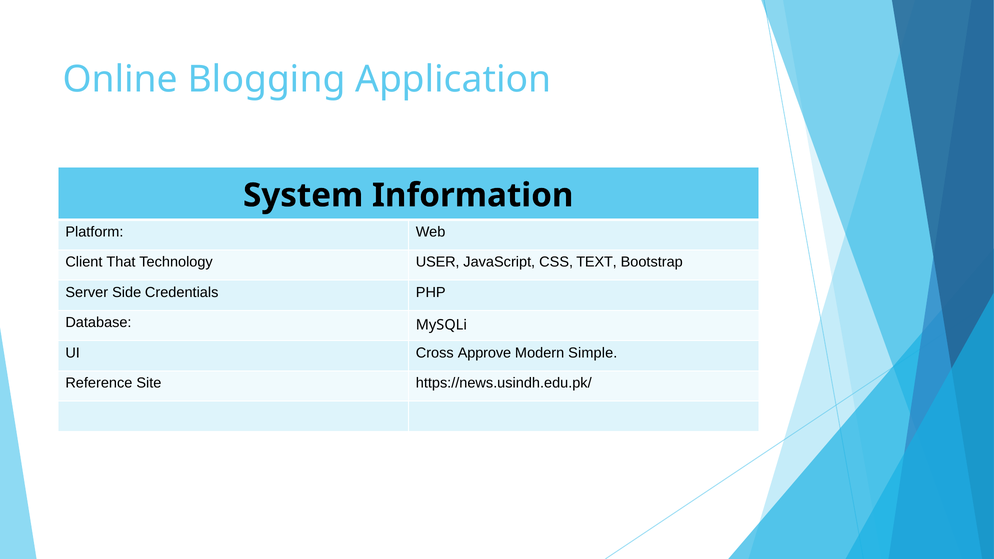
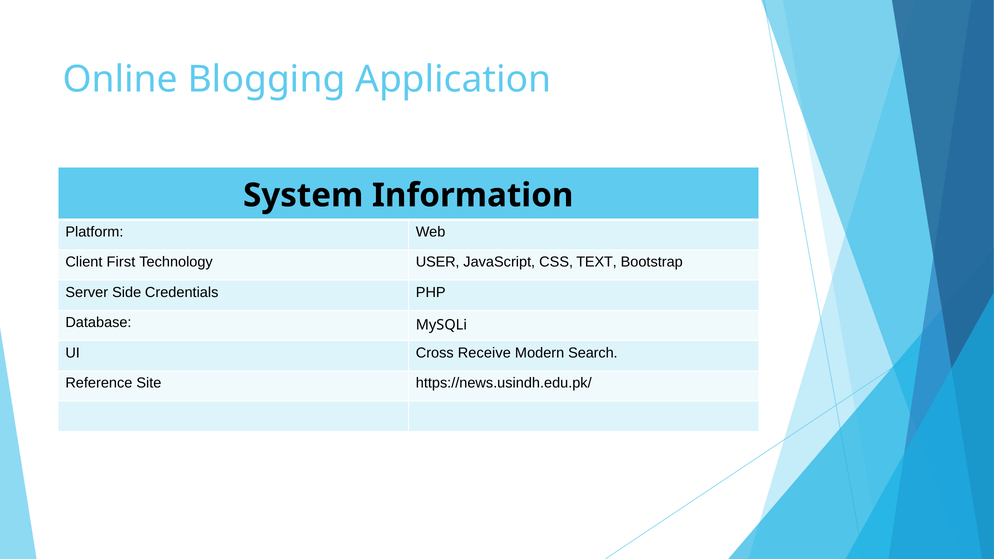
That: That -> First (121, 262)
Approve: Approve -> Receive (484, 353)
Simple: Simple -> Search (593, 353)
